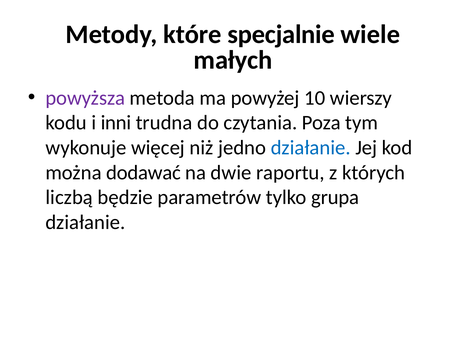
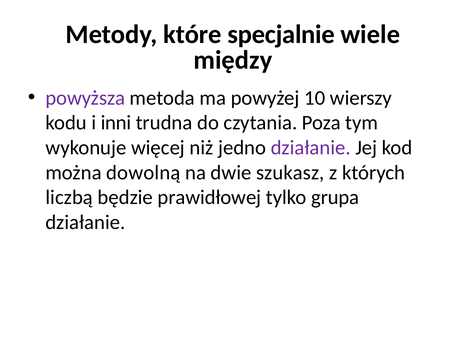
małych: małych -> między (233, 60)
działanie colour: blue -> purple (311, 147)
dodawać: dodawać -> dowolną (143, 172)
raportu: raportu -> szukasz (290, 172)
parametrów: parametrów -> prawidłowej (209, 197)
